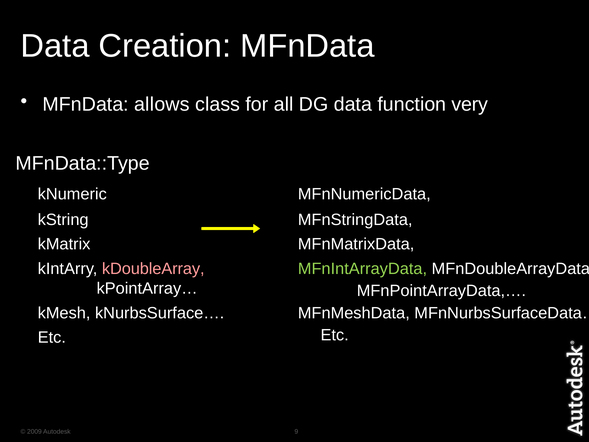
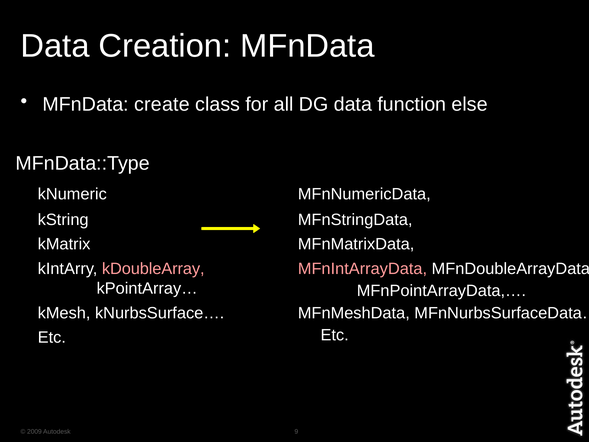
allows: allows -> create (162, 104)
very: very -> else (470, 104)
MFnIntArrayData colour: light green -> pink (362, 269)
